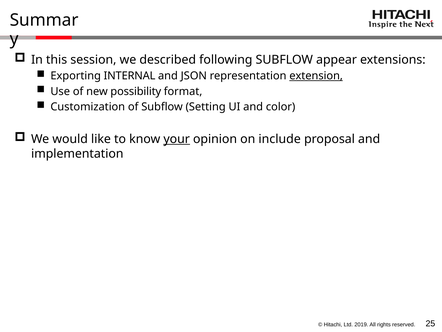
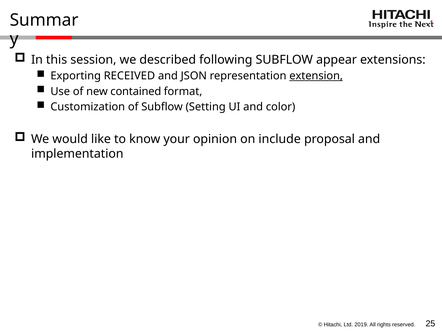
INTERNAL: INTERNAL -> RECEIVED (129, 76)
possibility: possibility -> contained (136, 91)
your underline: present -> none (177, 139)
